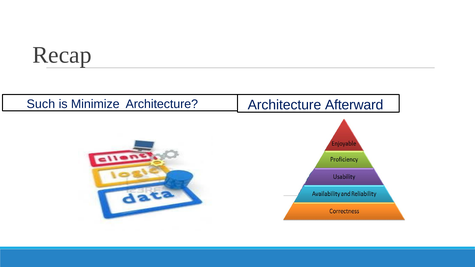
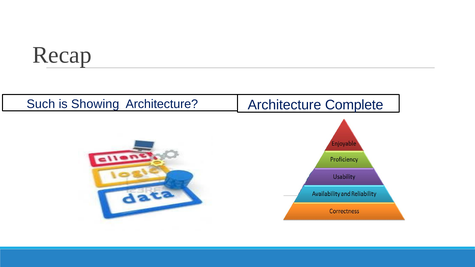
Minimize: Minimize -> Showing (95, 104)
Afterward: Afterward -> Complete (354, 105)
